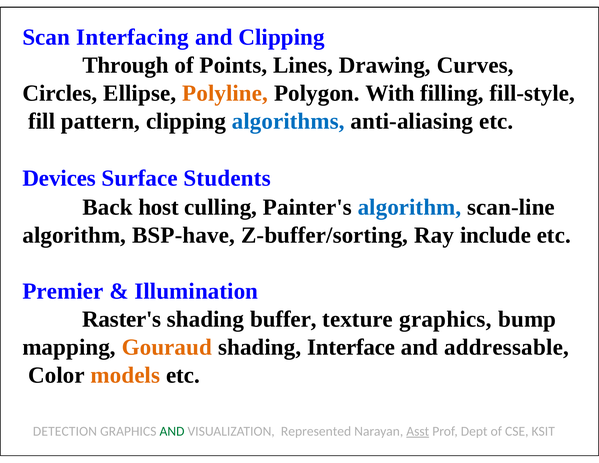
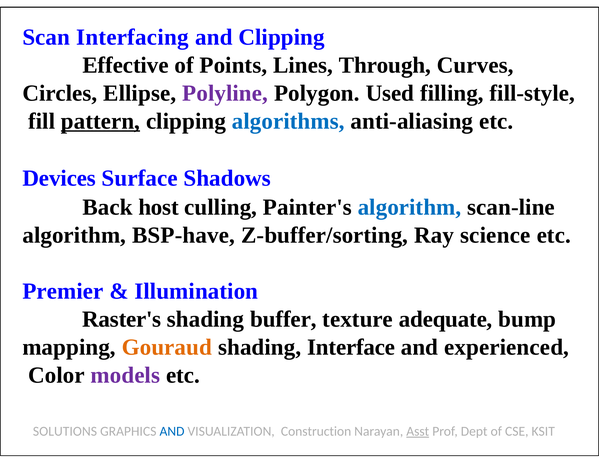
Through: Through -> Effective (125, 65)
Drawing: Drawing -> Through (385, 65)
Polyline colour: orange -> purple (225, 93)
With: With -> Used (390, 93)
pattern underline: none -> present (100, 121)
Students: Students -> Shadows (227, 178)
include: include -> science (495, 235)
texture graphics: graphics -> adequate (446, 319)
addressable: addressable -> experienced (507, 347)
models colour: orange -> purple (125, 375)
DETECTION: DETECTION -> SOLUTIONS (65, 431)
AND colour: green -> blue (172, 431)
Represented: Represented -> Construction (316, 431)
